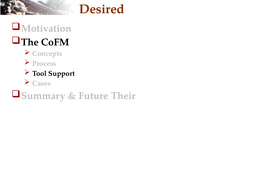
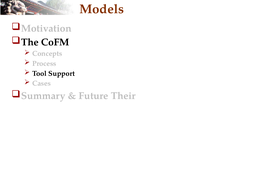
Desired: Desired -> Models (102, 9)
